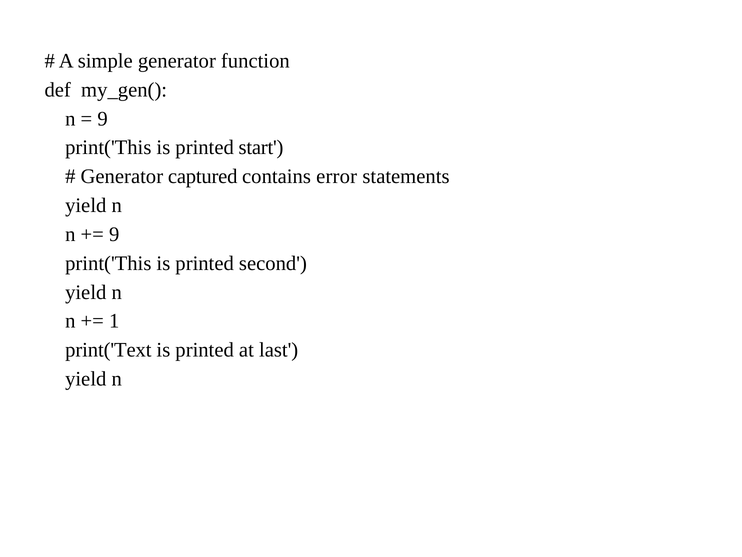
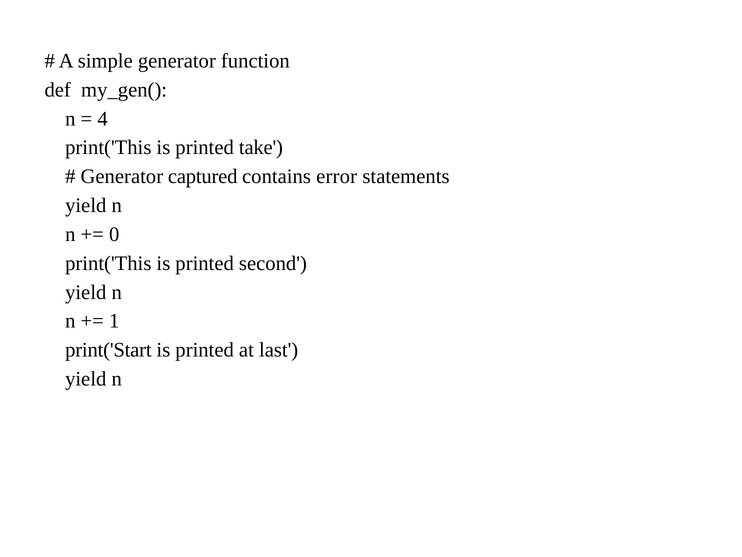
9: 9 -> 4 (103, 119)
start: start -> take (261, 148)
9: 9 -> 0 (114, 234)
print('Text: print('Text -> print('Start (108, 350)
